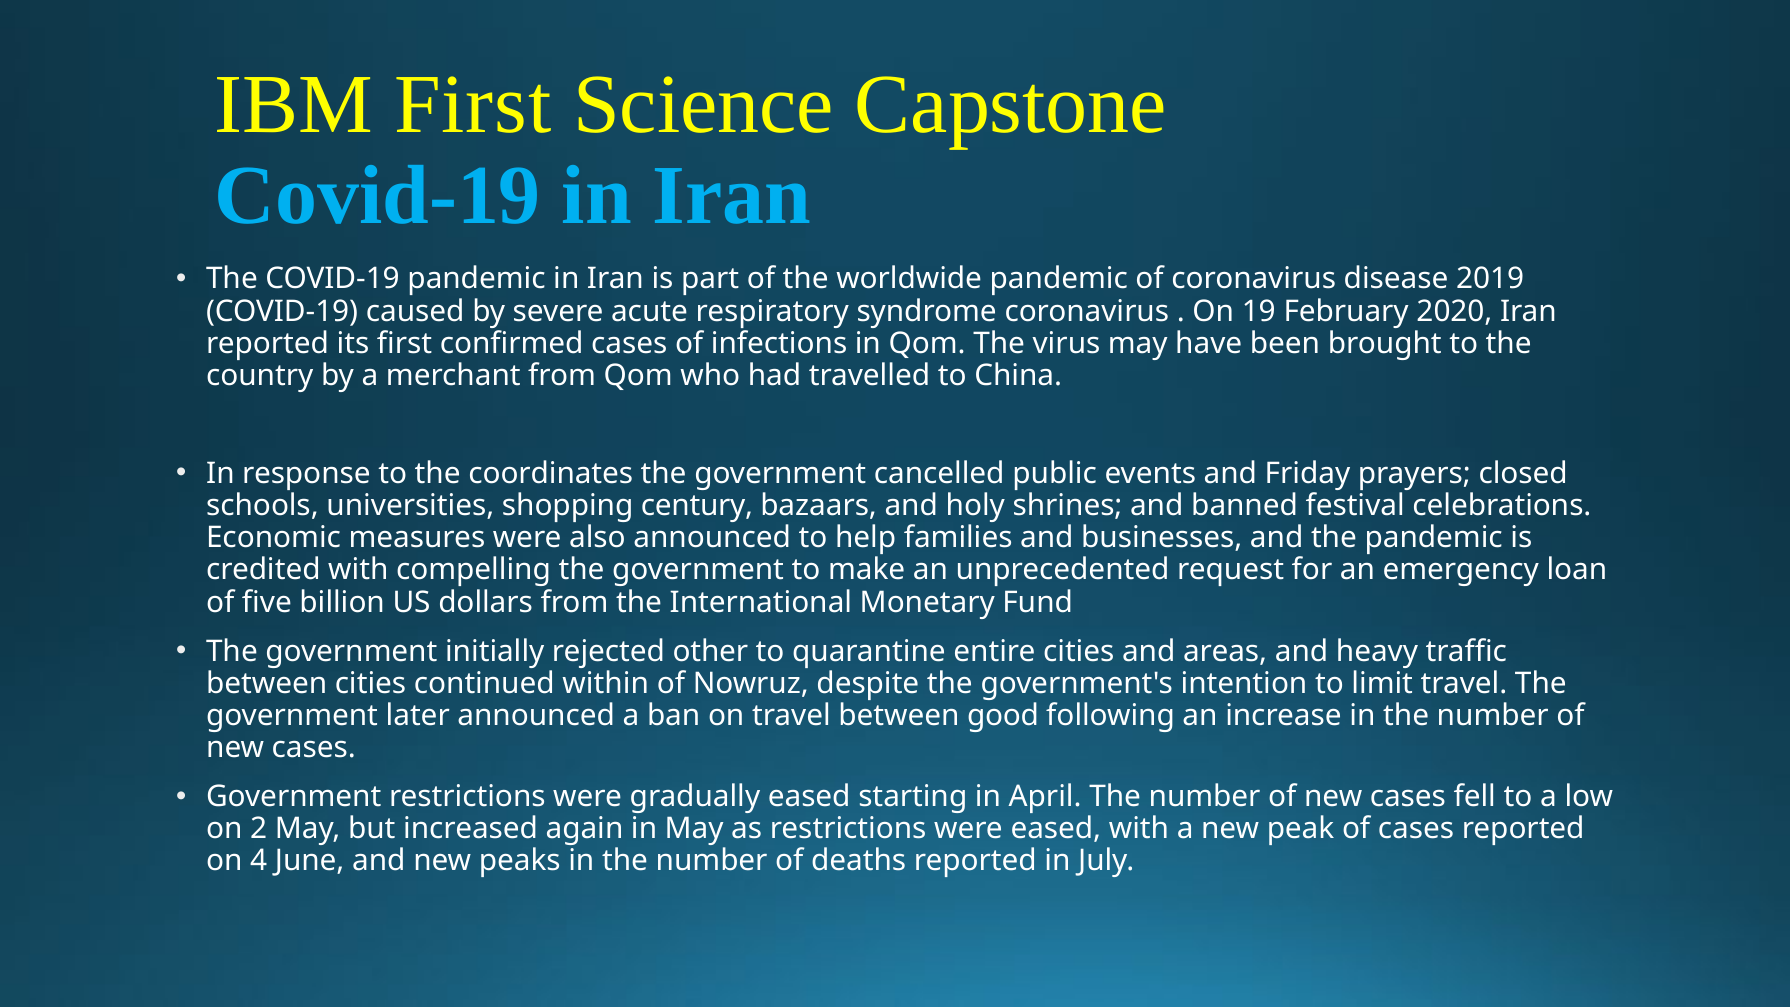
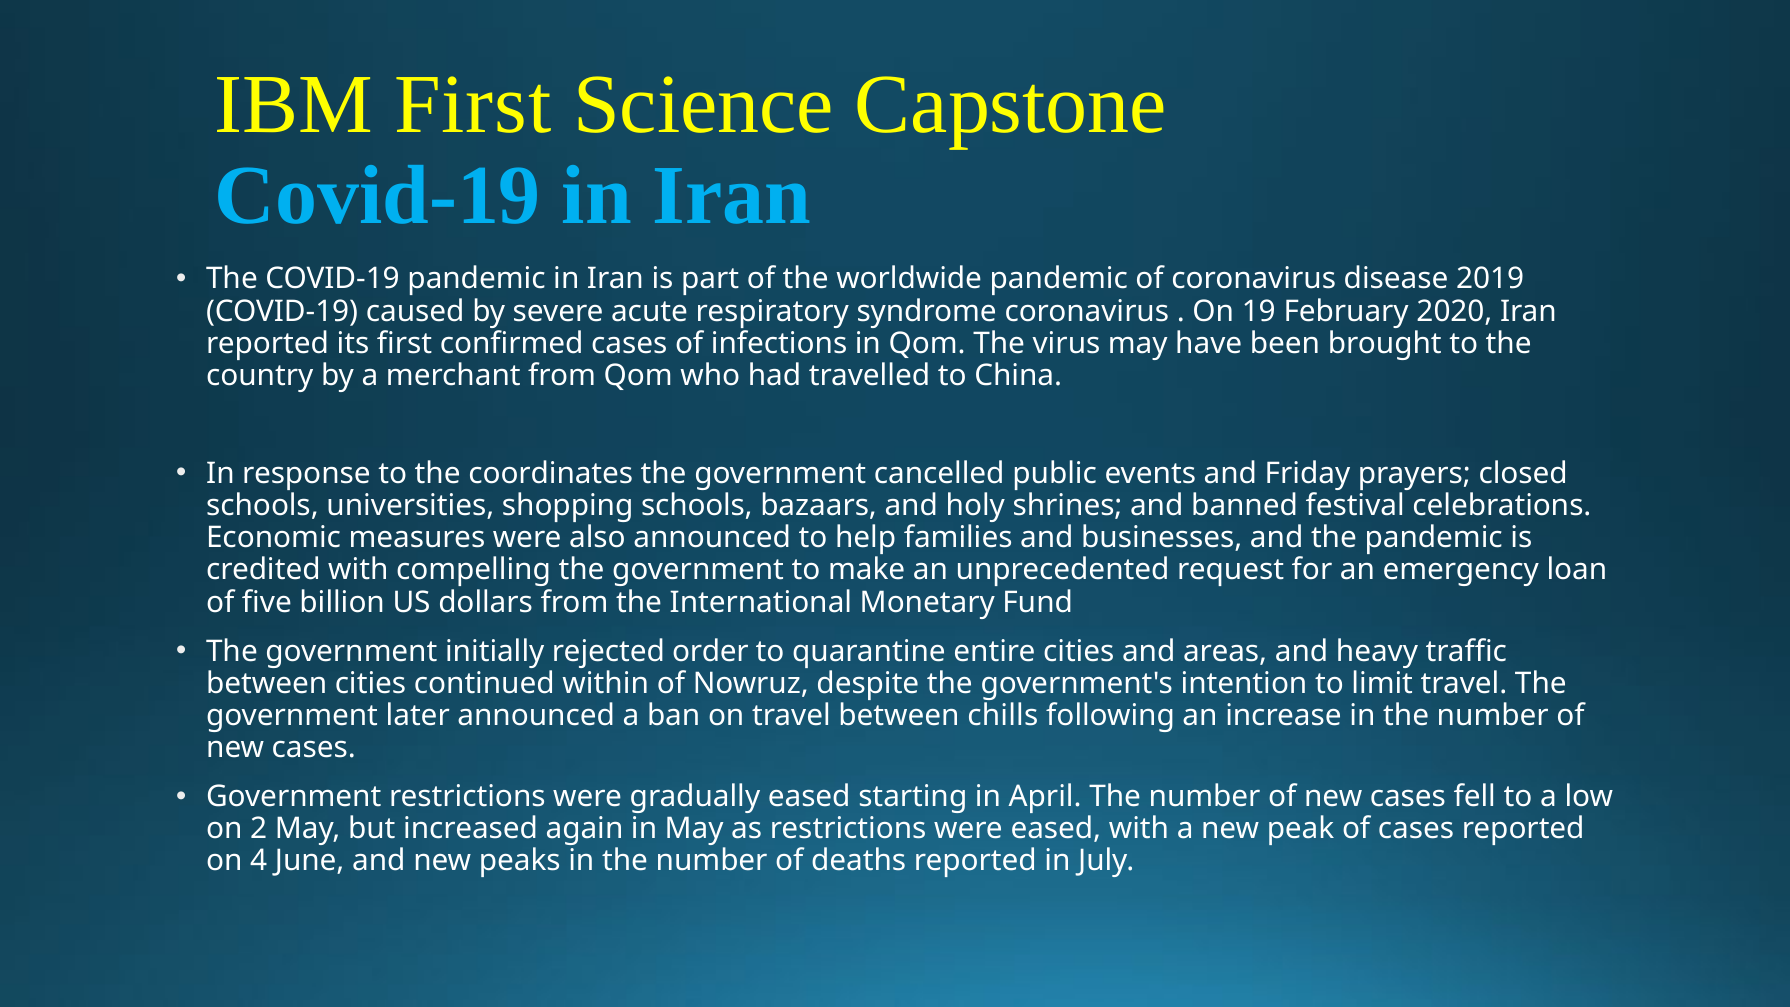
shopping century: century -> schools (697, 506)
other: other -> order (710, 651)
good: good -> chills (1003, 715)
